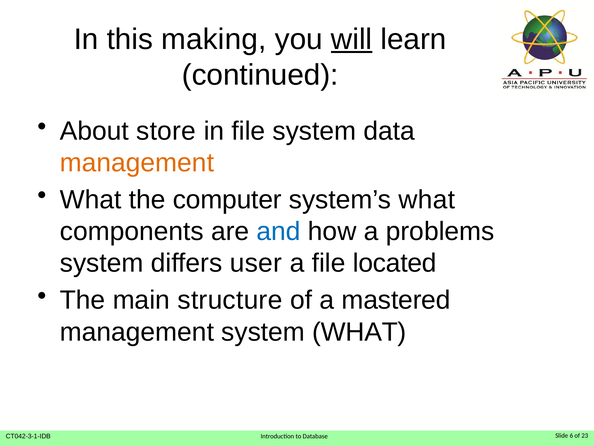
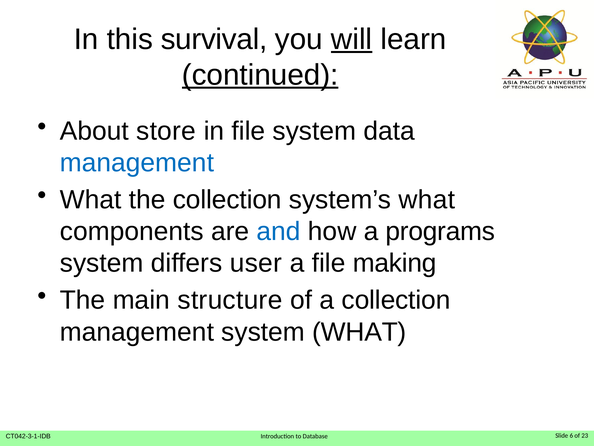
making: making -> survival (214, 39)
continued underline: none -> present (260, 75)
management colour: orange -> blue (137, 163)
the computer: computer -> collection (227, 200)
problems: problems -> programs (440, 231)
located: located -> making (395, 263)
a mastered: mastered -> collection (396, 300)
